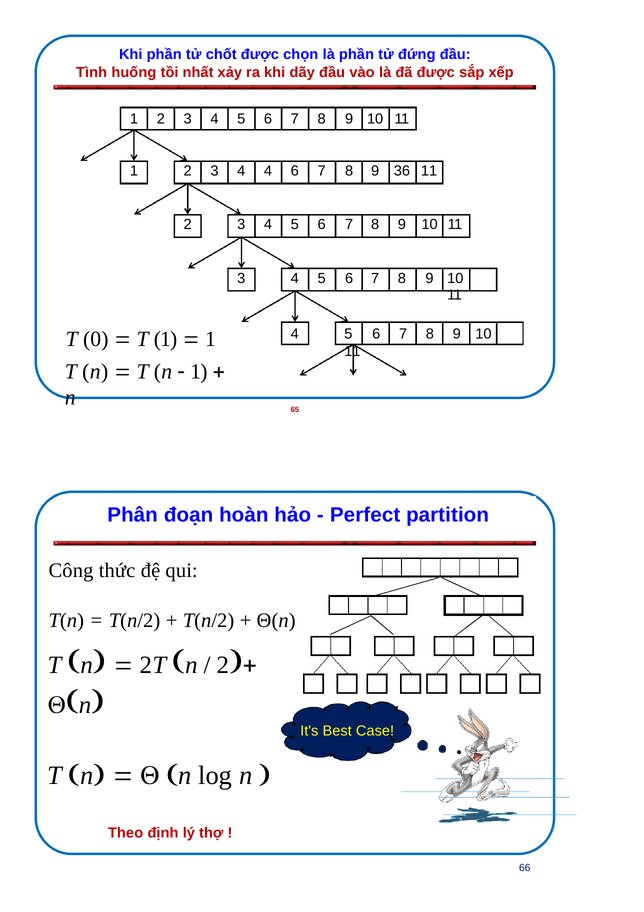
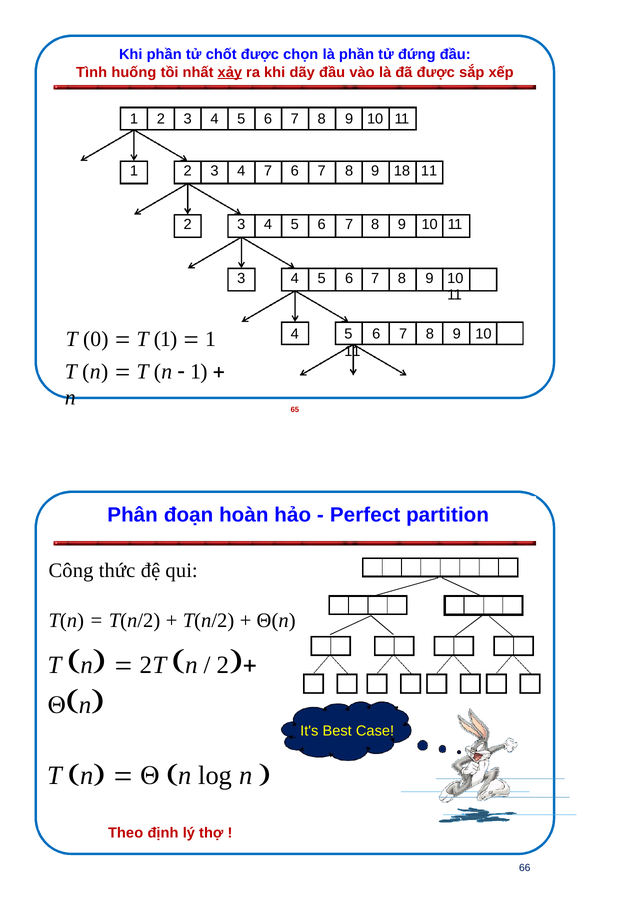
xảy underline: none -> present (230, 72)
4 4: 4 -> 7 (268, 171)
36: 36 -> 18 (402, 171)
